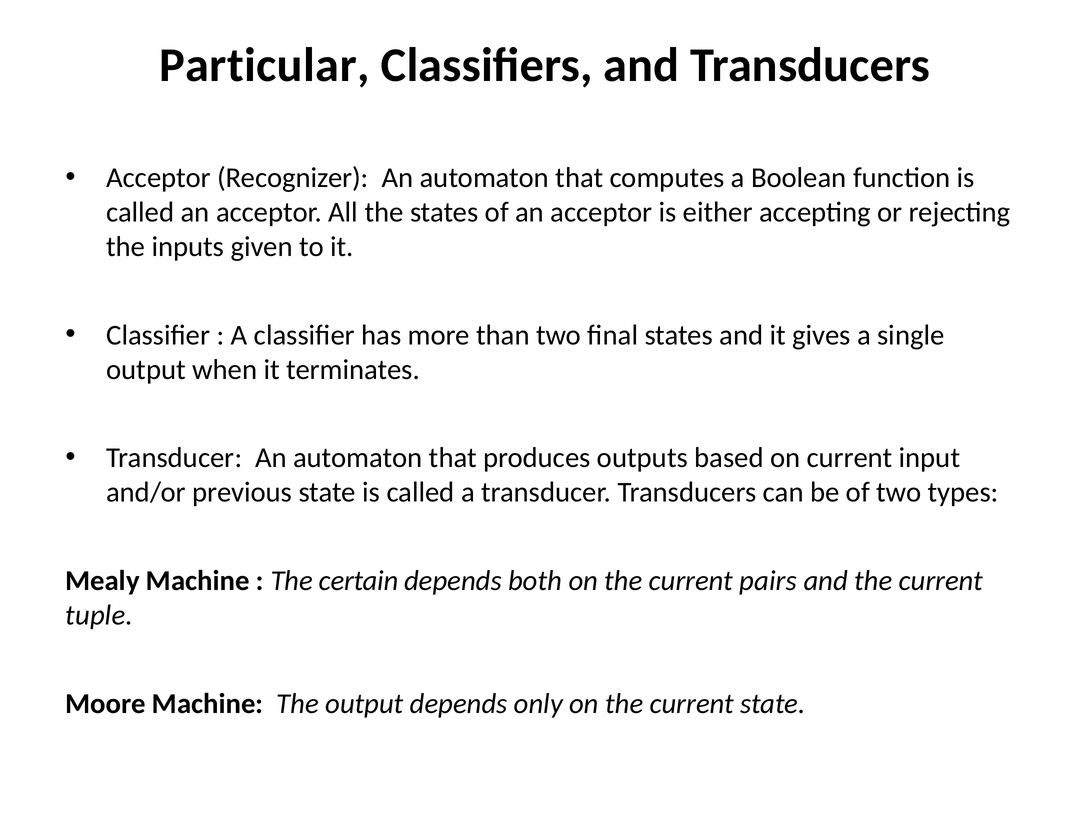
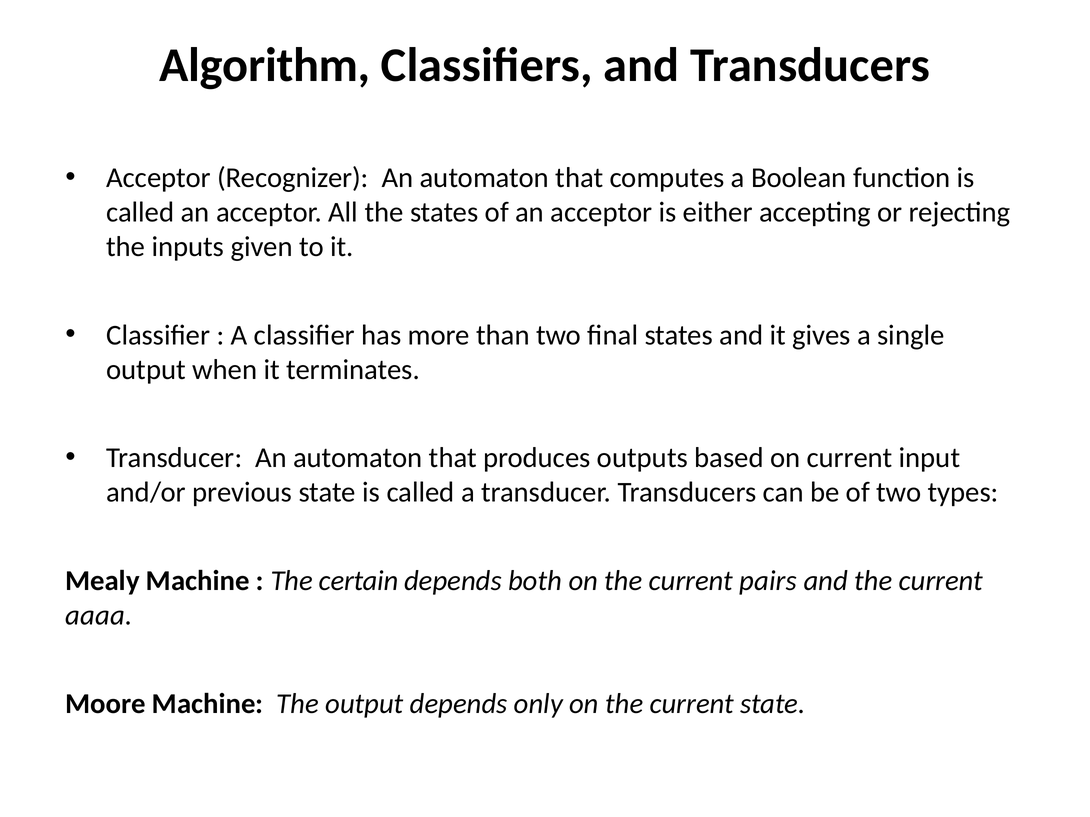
Particular: Particular -> Algorithm (265, 65)
tuple: tuple -> aaaa (99, 616)
